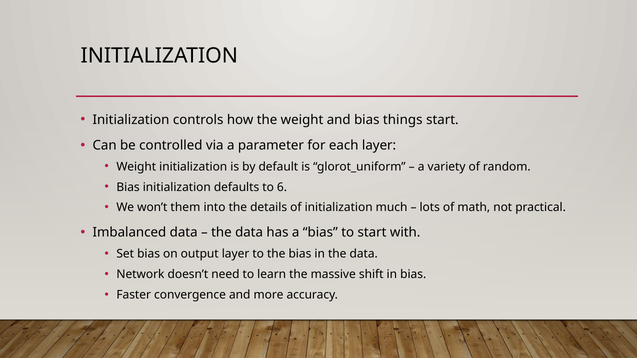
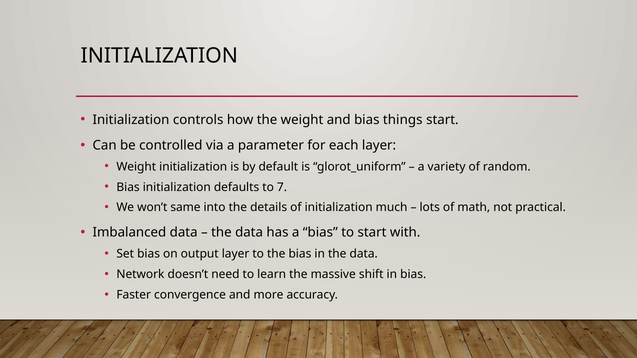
6: 6 -> 7 (282, 187)
them: them -> same (186, 208)
